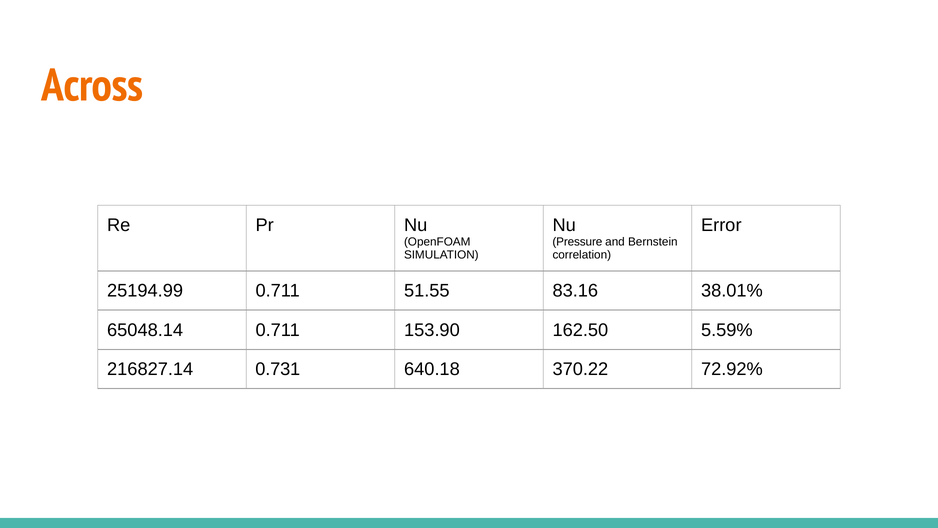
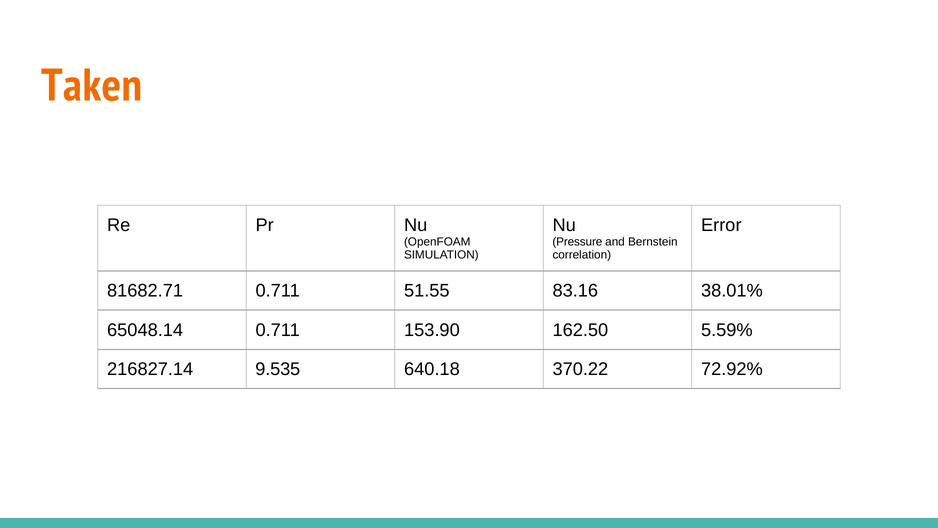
Across: Across -> Taken (92, 86)
25194.99: 25194.99 -> 81682.71 (145, 291)
0.731: 0.731 -> 9.535 (278, 369)
